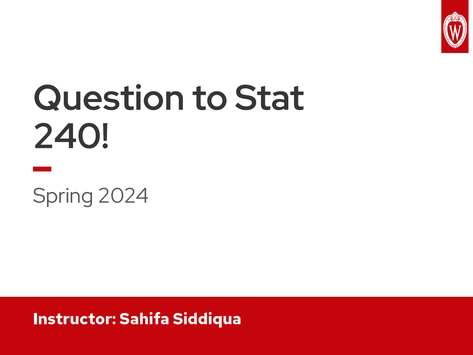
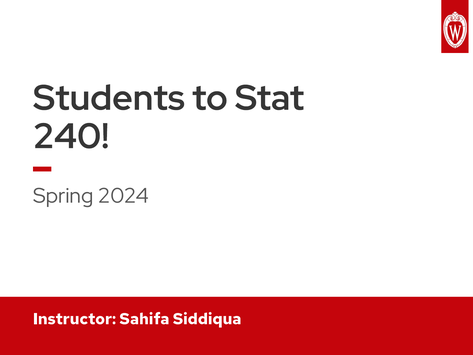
Question: Question -> Students (109, 98)
